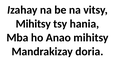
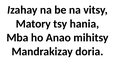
Mihitsy: Mihitsy -> Matory (33, 24)
